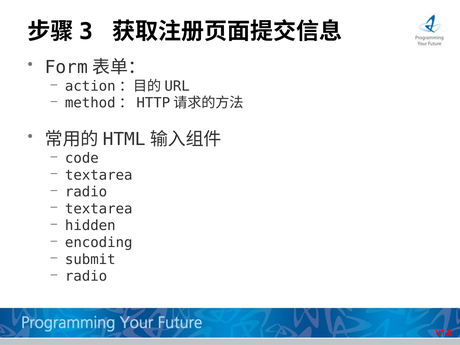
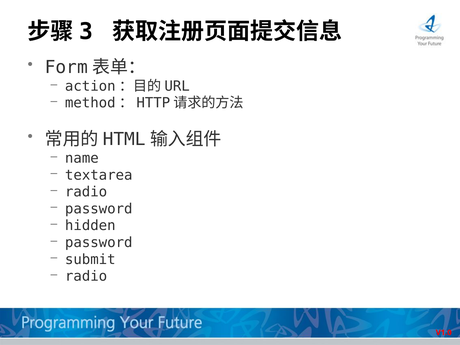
code: code -> name (82, 158)
textarea: textarea -> password (99, 209)
encoding: encoding -> password (99, 243)
